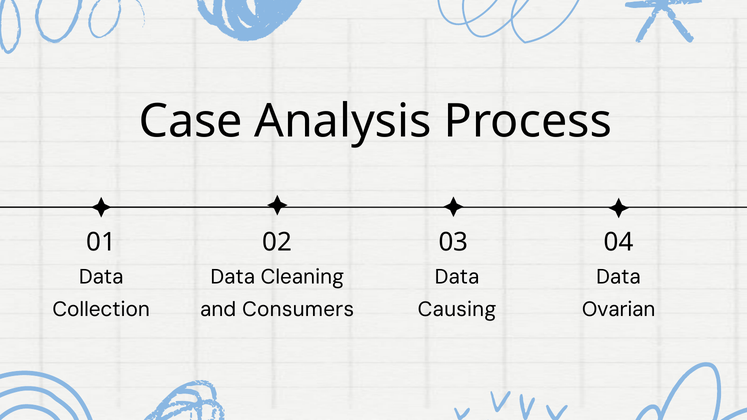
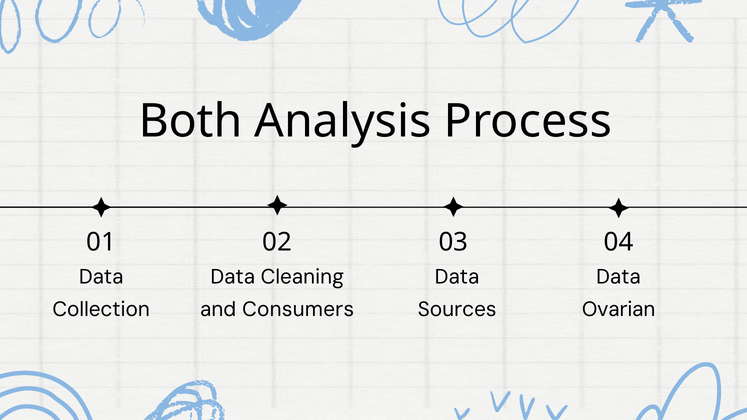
Case: Case -> Both (191, 121)
Causing: Causing -> Sources (457, 310)
